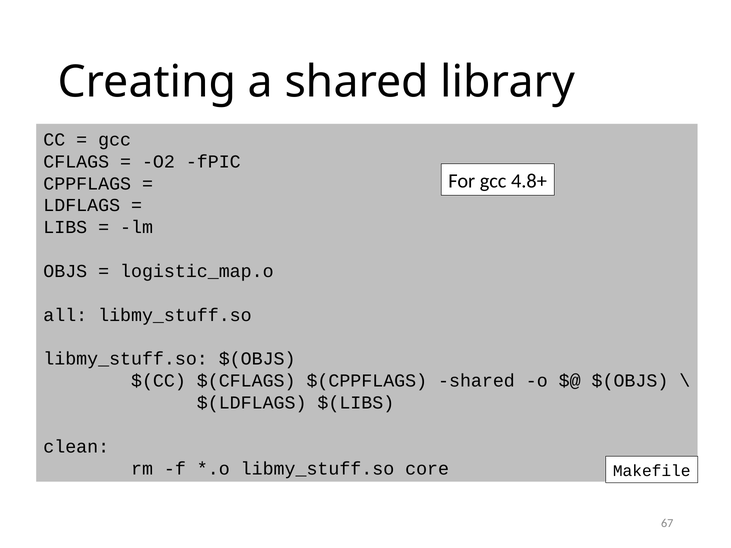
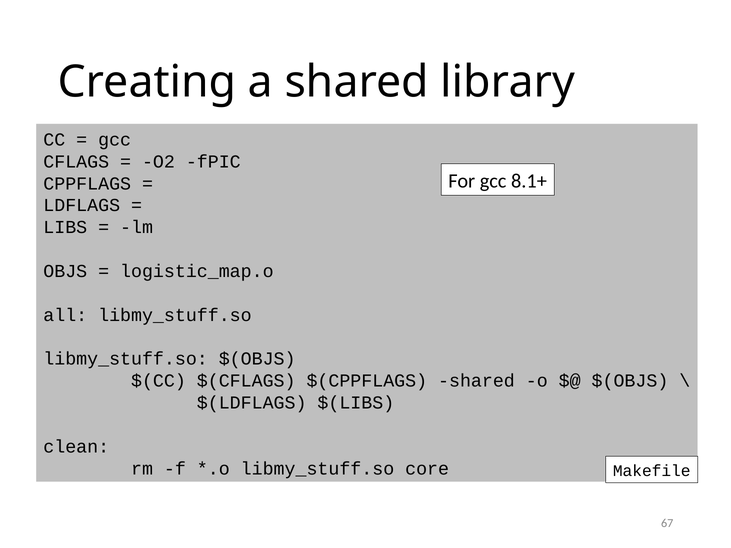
4.8+: 4.8+ -> 8.1+ (529, 181)
